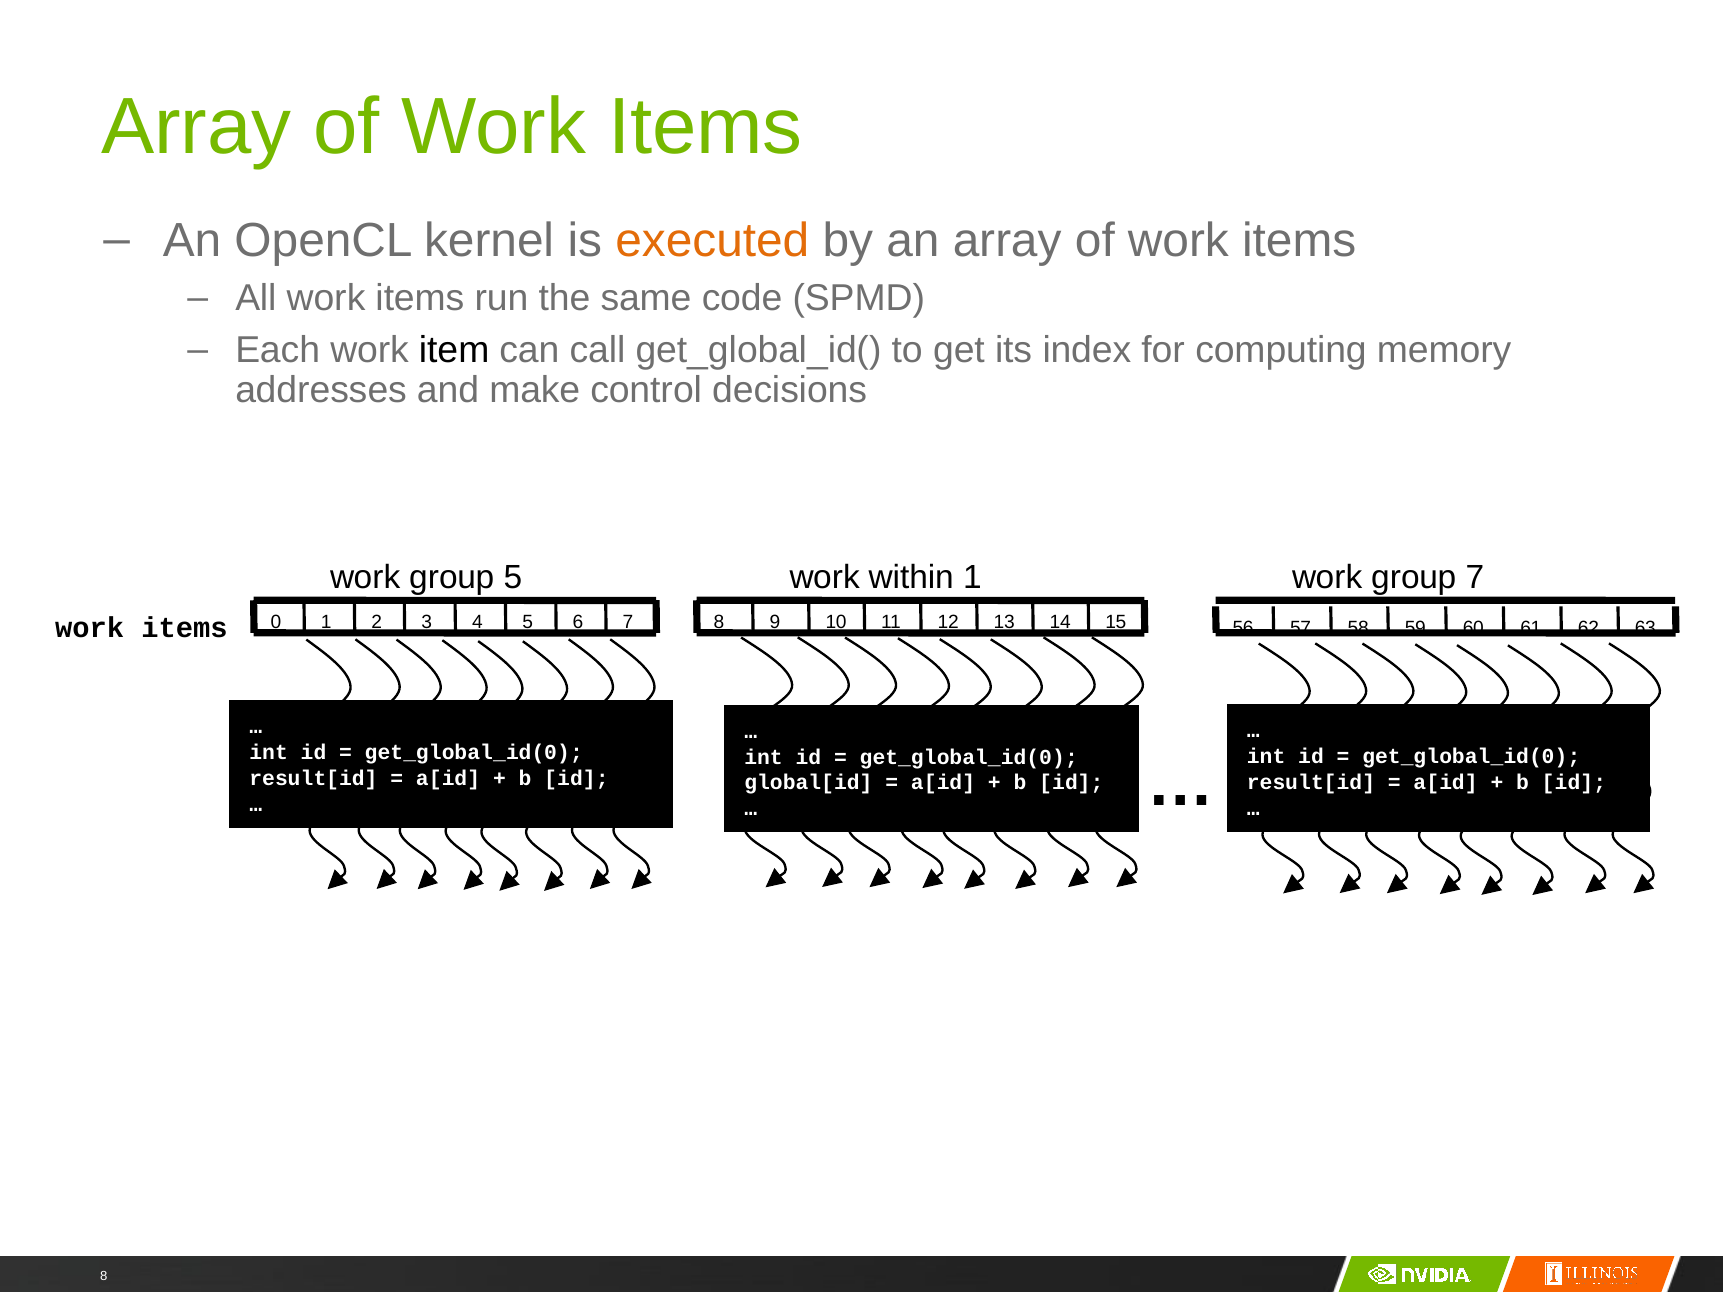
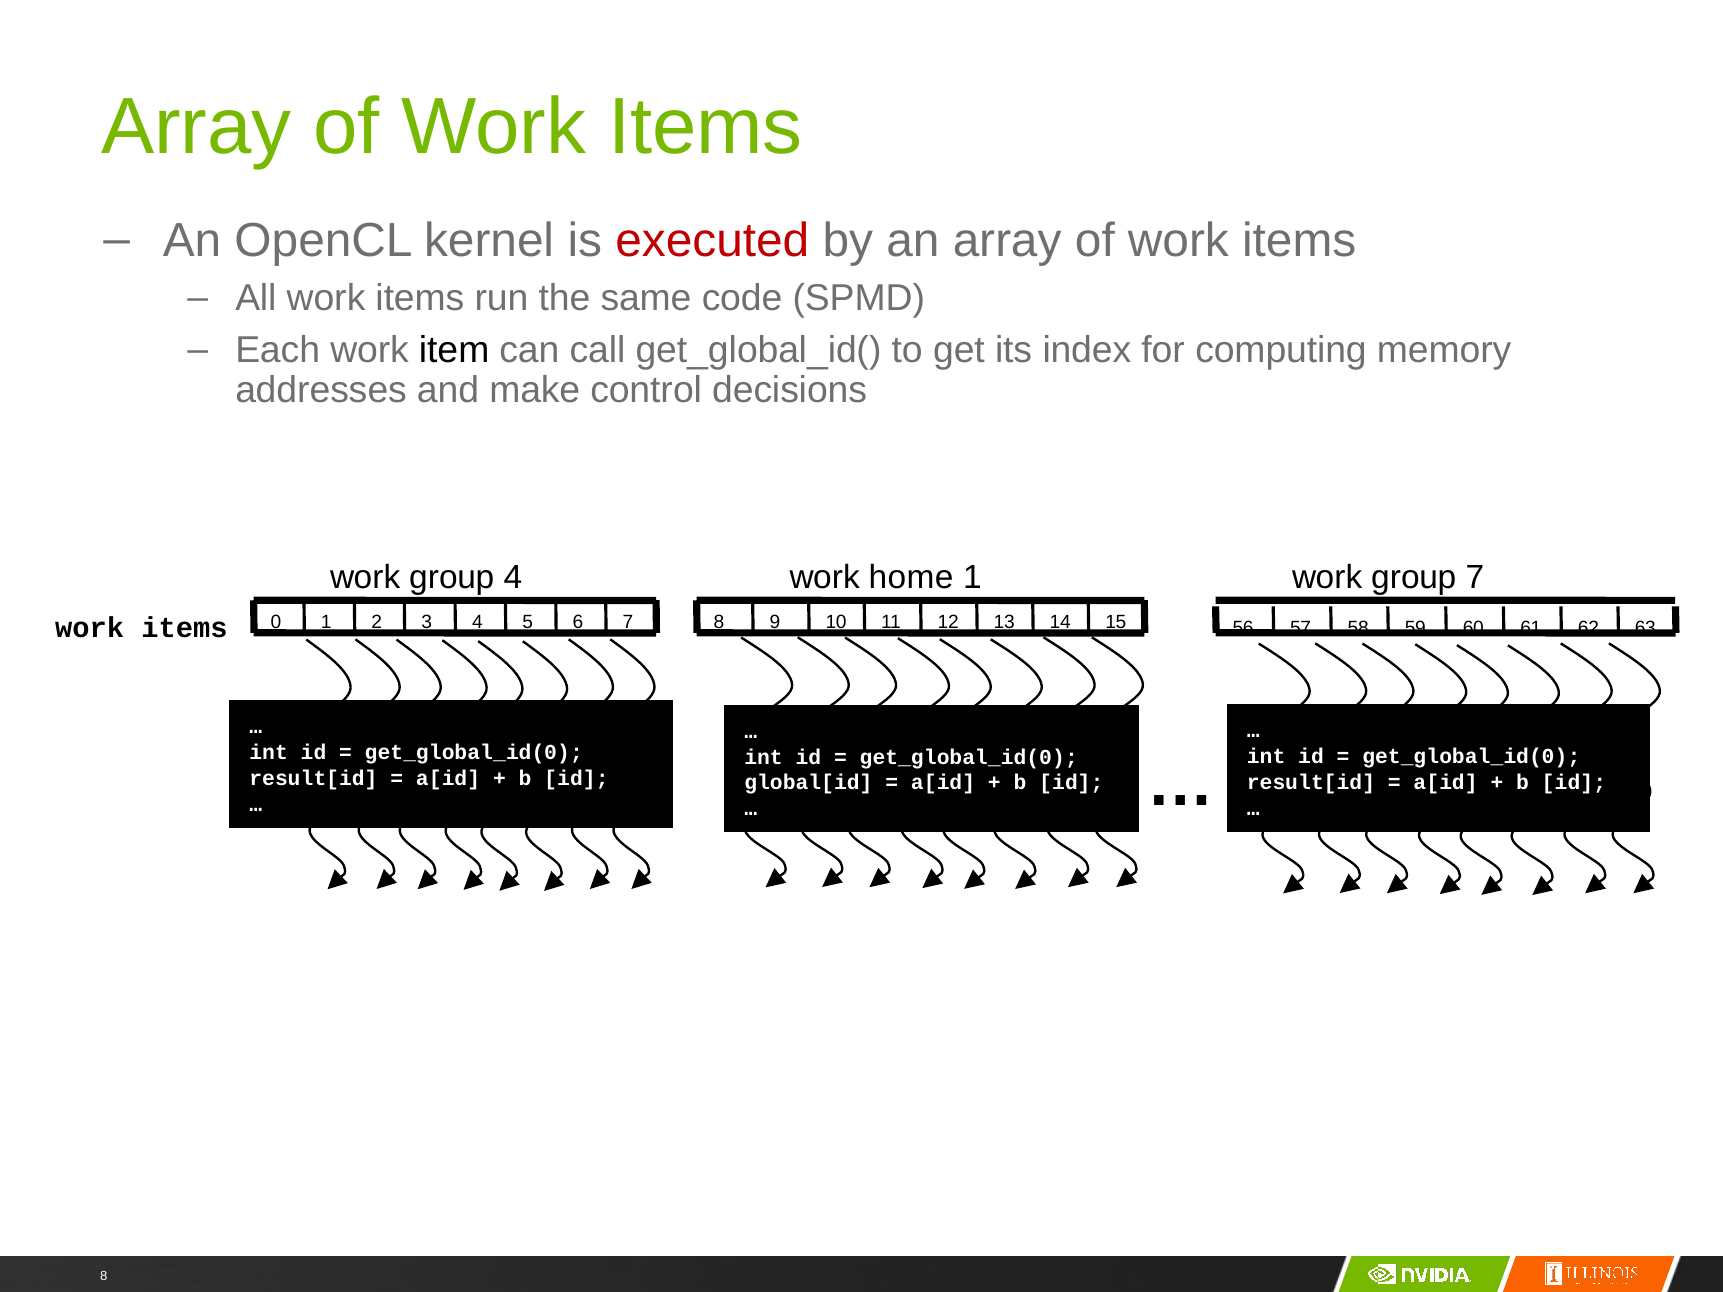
executed colour: orange -> red (712, 240)
group 5: 5 -> 4 (513, 578)
within: within -> home (911, 578)
